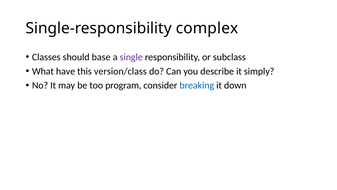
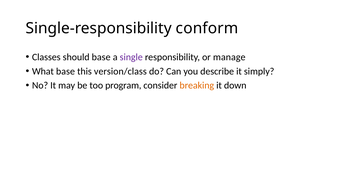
complex: complex -> conform (207, 28)
subclass: subclass -> manage (229, 57)
What have: have -> base (65, 71)
breaking colour: blue -> orange (197, 85)
